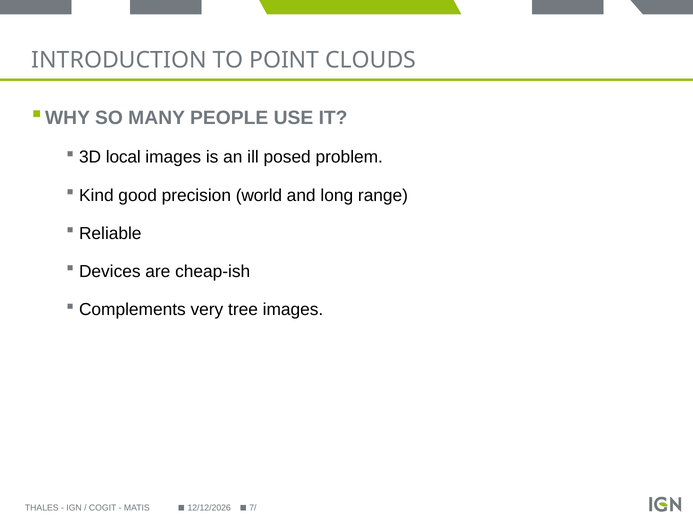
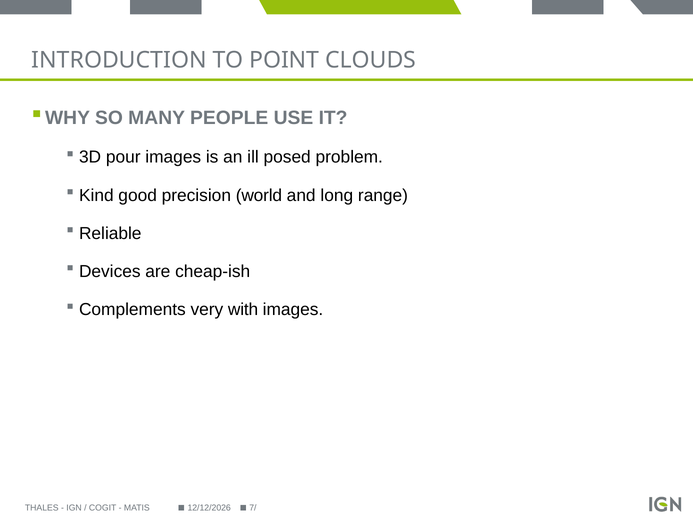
local: local -> pour (123, 157)
tree: tree -> with (243, 310)
